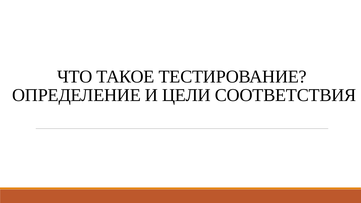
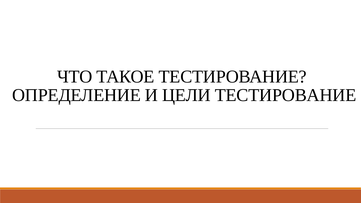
ЦЕЛИ СООТВЕТСТВИЯ: СООТВЕТСТВИЯ -> ТЕСТИРОВАНИЕ (286, 95)
